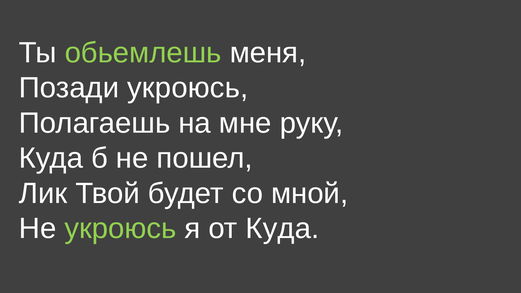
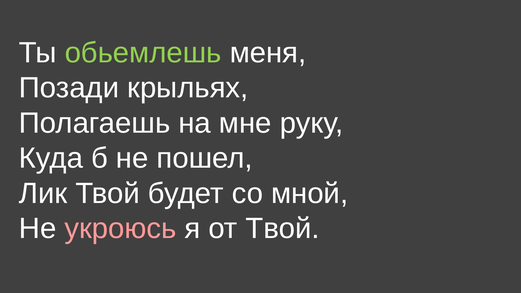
Позади укроюсь: укроюсь -> крыльях (188, 88)
укроюсь colour: light green -> pink (120, 229)
от Куда: Куда -> Твой (283, 229)
